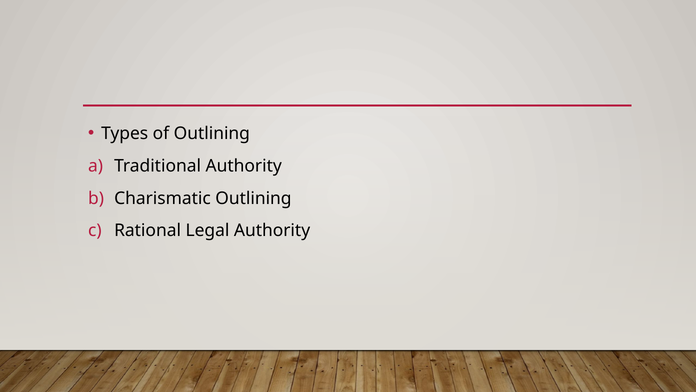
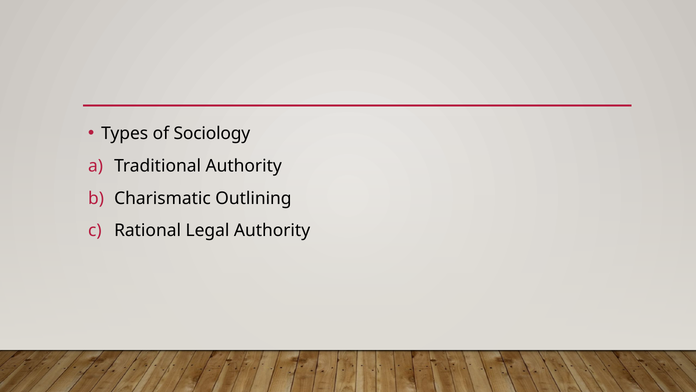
of Outlining: Outlining -> Sociology (212, 134)
